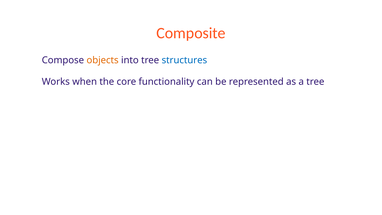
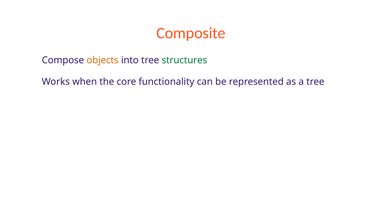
structures colour: blue -> green (184, 60)
